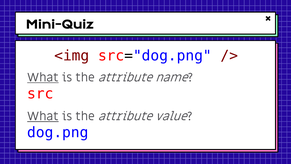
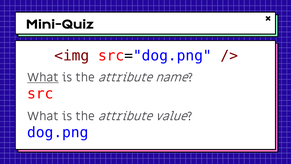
What underline: present -> none (43, 116)
